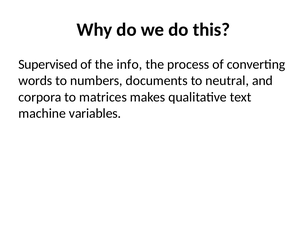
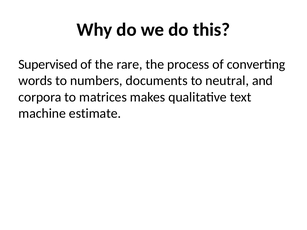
info: info -> rare (130, 64)
variables: variables -> estimate (95, 114)
